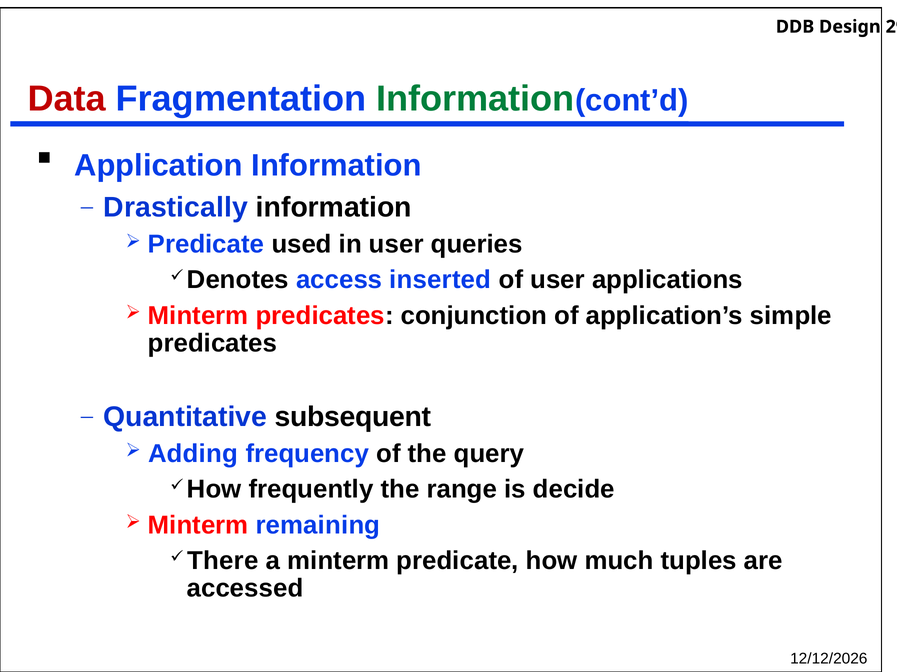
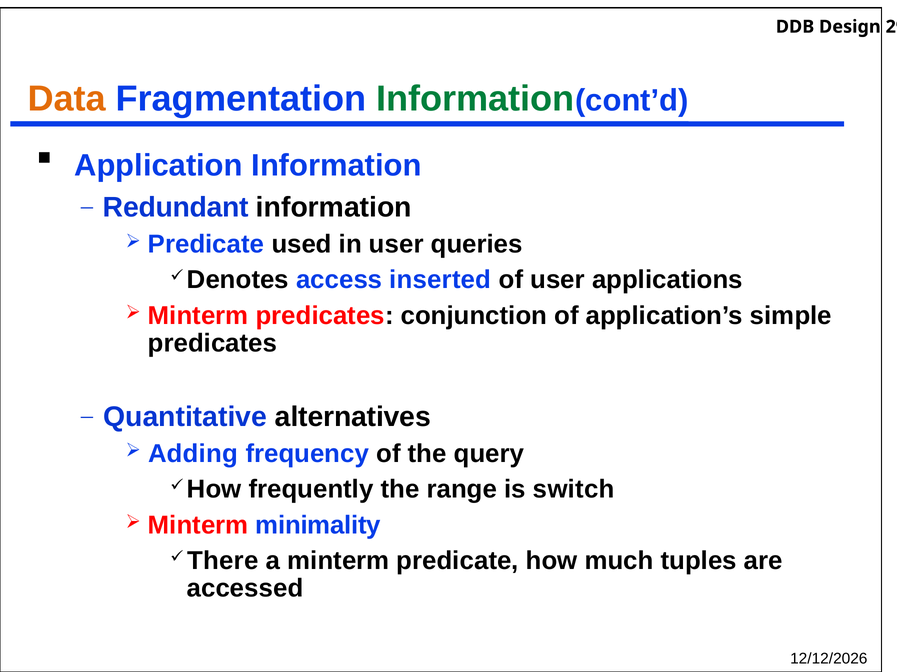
Data colour: red -> orange (67, 99)
Drastically: Drastically -> Redundant (176, 207)
subsequent: subsequent -> alternatives (353, 417)
decide: decide -> switch (574, 490)
remaining: remaining -> minimality (318, 525)
